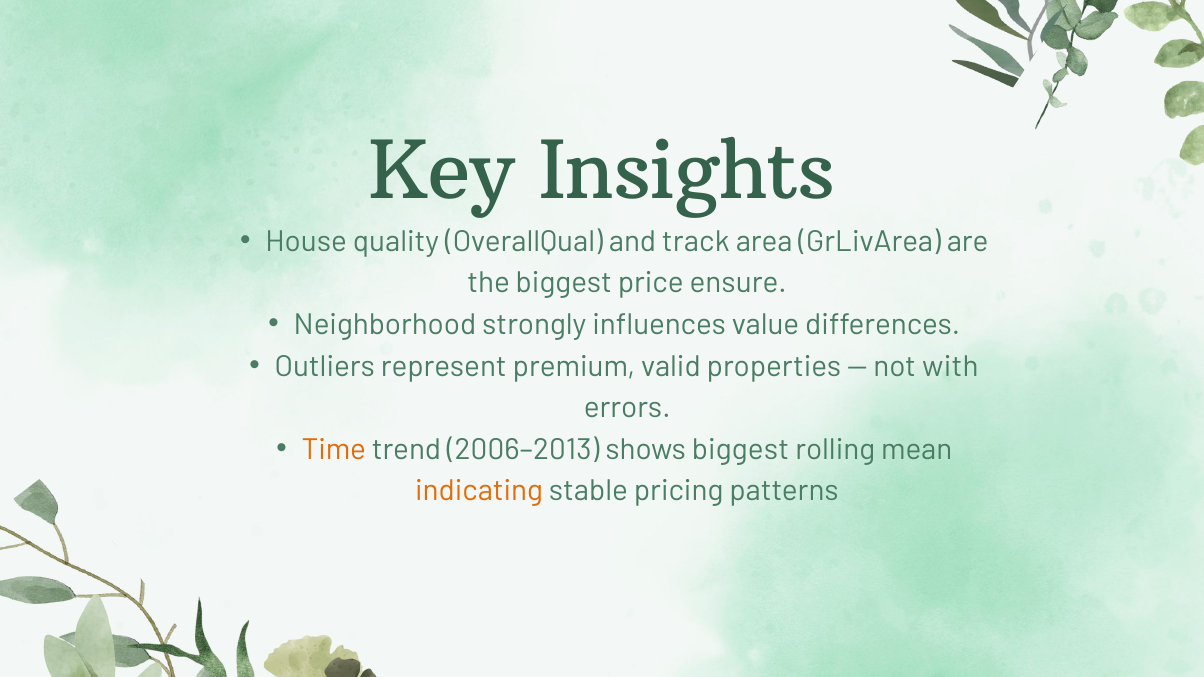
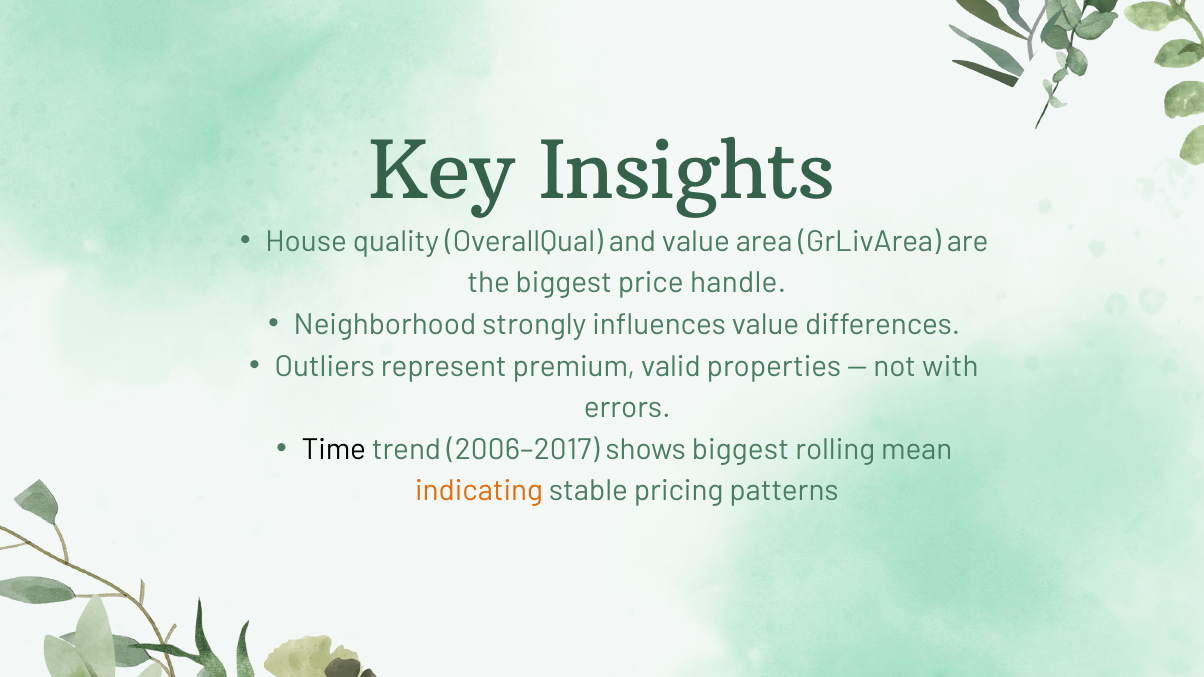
and track: track -> value (696, 242)
ensure: ensure -> handle (738, 283)
Time colour: orange -> black (334, 450)
2006–2013: 2006–2013 -> 2006–2017 (523, 450)
